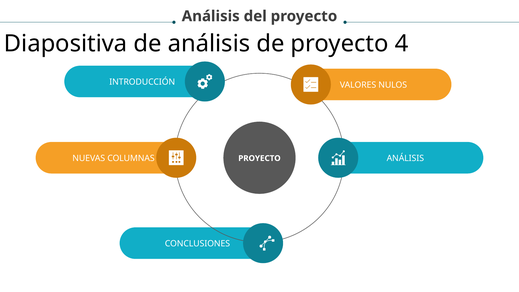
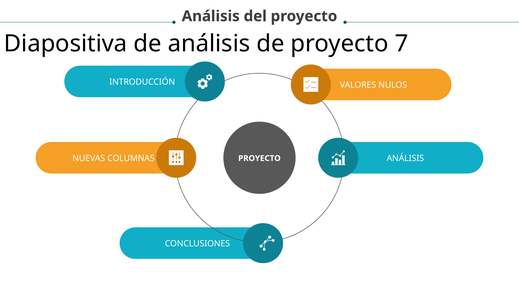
4: 4 -> 7 (401, 44)
